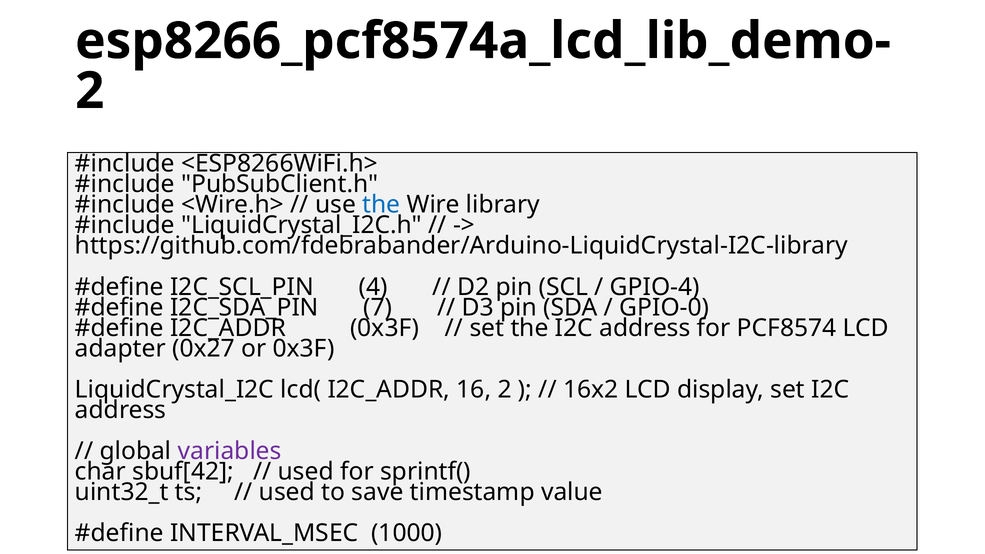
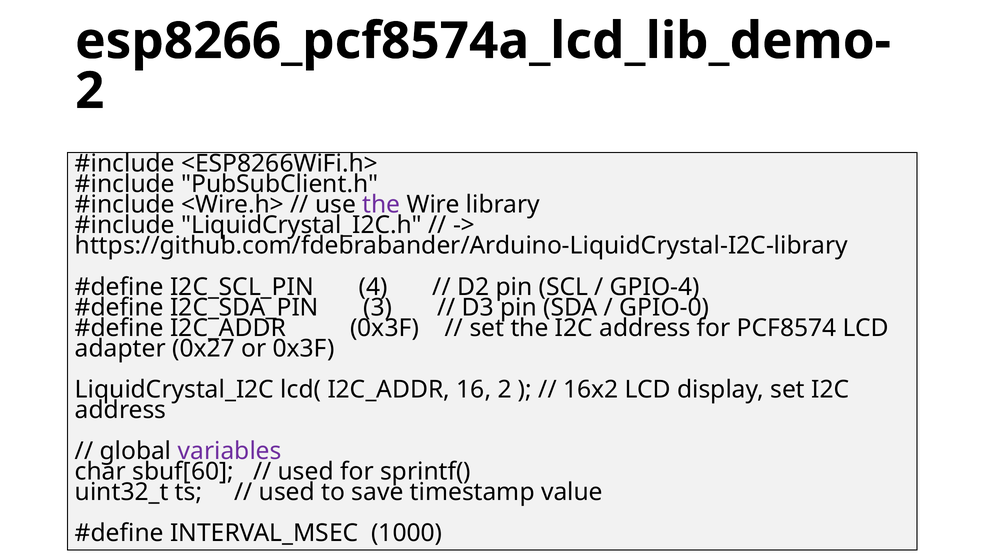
the colour: blue -> purple (381, 205)
7: 7 -> 3 (378, 307)
sbuf[42: sbuf[42 -> sbuf[60 (183, 472)
